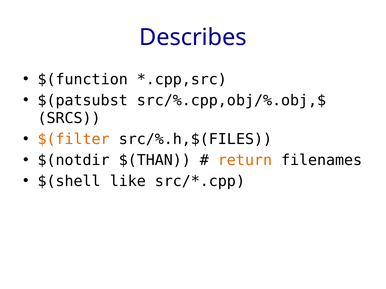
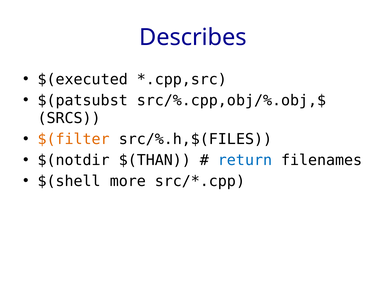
$(function: $(function -> $(executed (83, 80)
return colour: orange -> blue (245, 160)
like: like -> more (128, 181)
